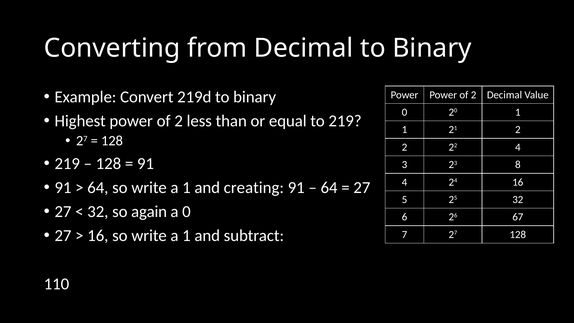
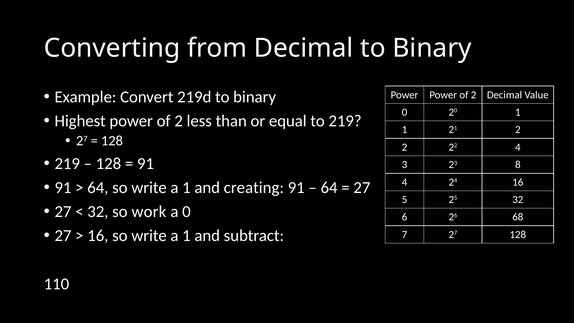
again: again -> work (149, 212)
67: 67 -> 68 (518, 217)
